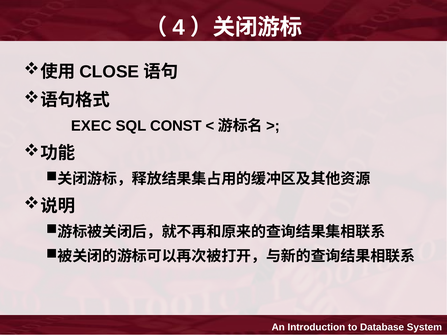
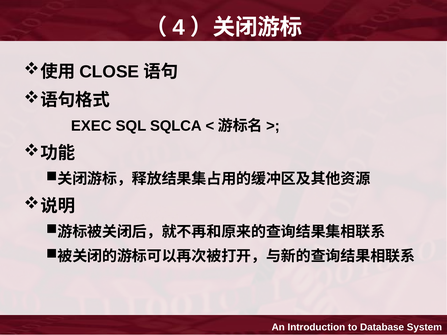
CONST: CONST -> SQLCA (176, 126)
